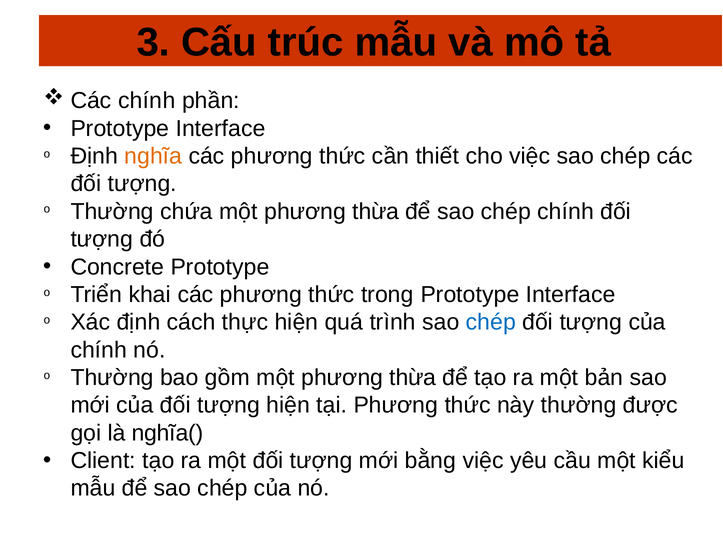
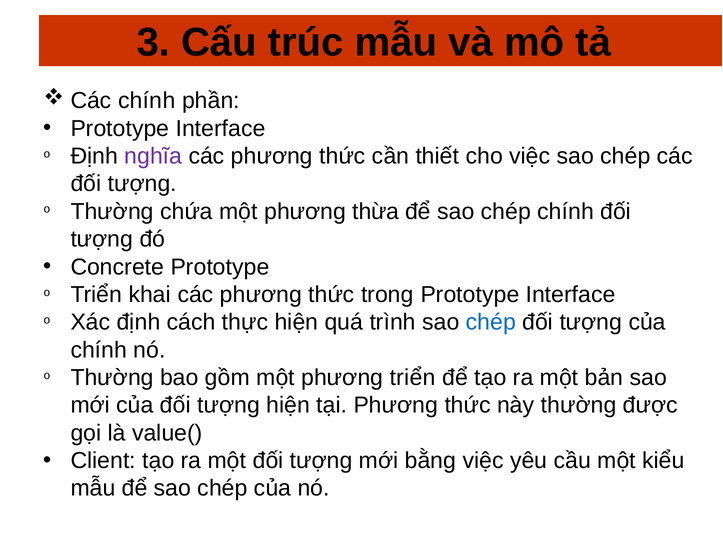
nghĩa colour: orange -> purple (153, 156)
gồm một phương thừa: thừa -> triển (413, 378)
nghĩa(: nghĩa( -> value( (167, 433)
